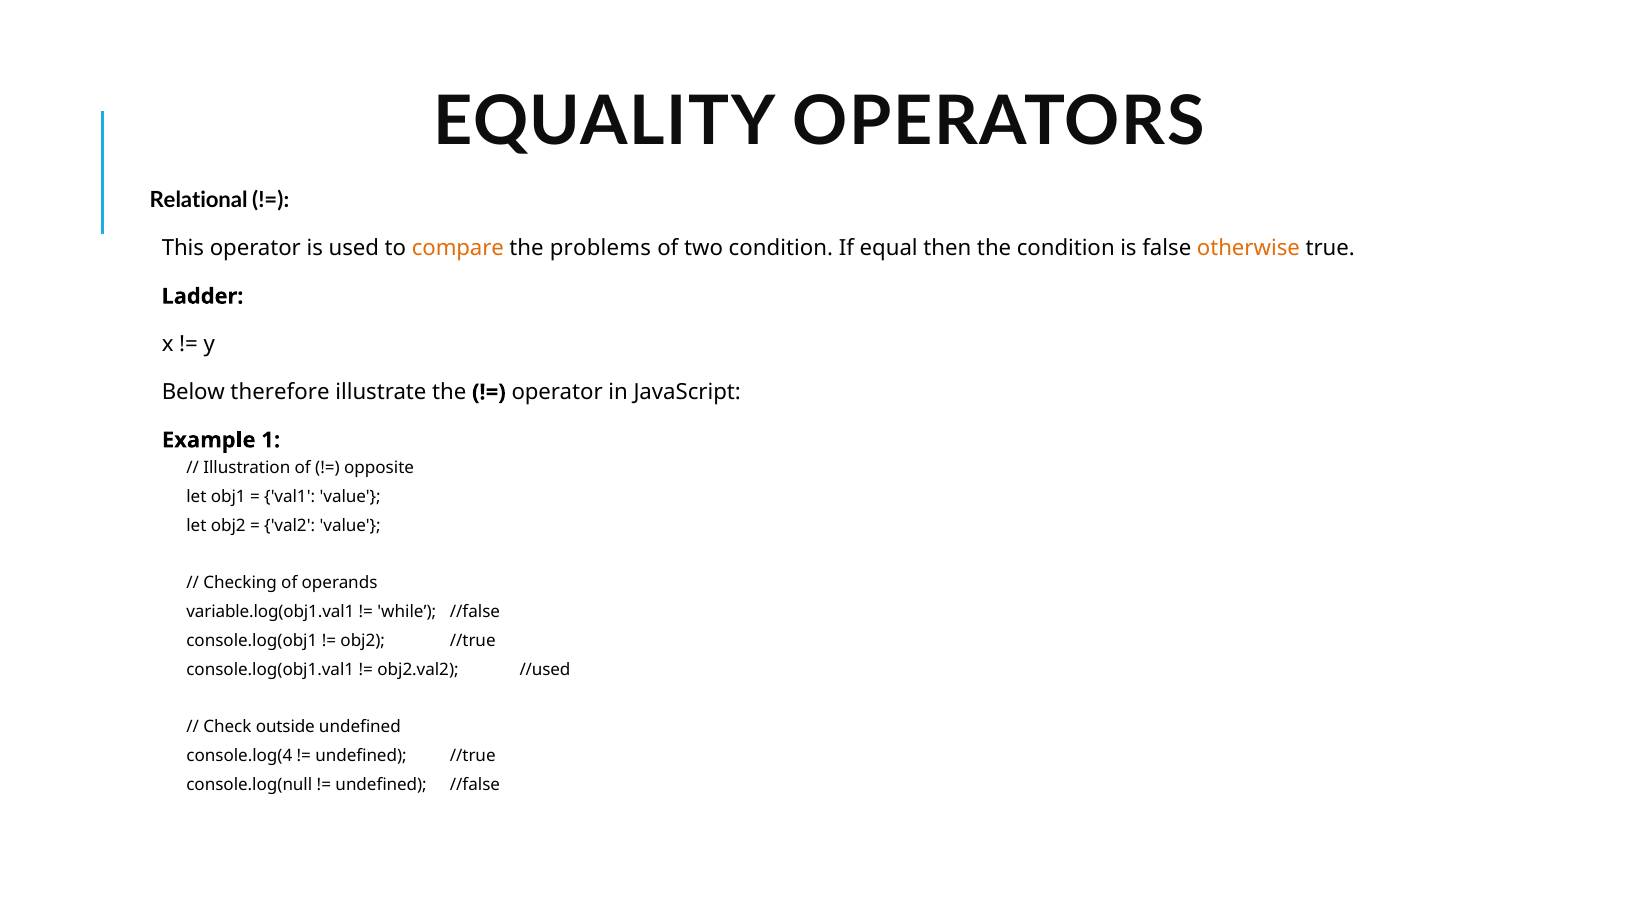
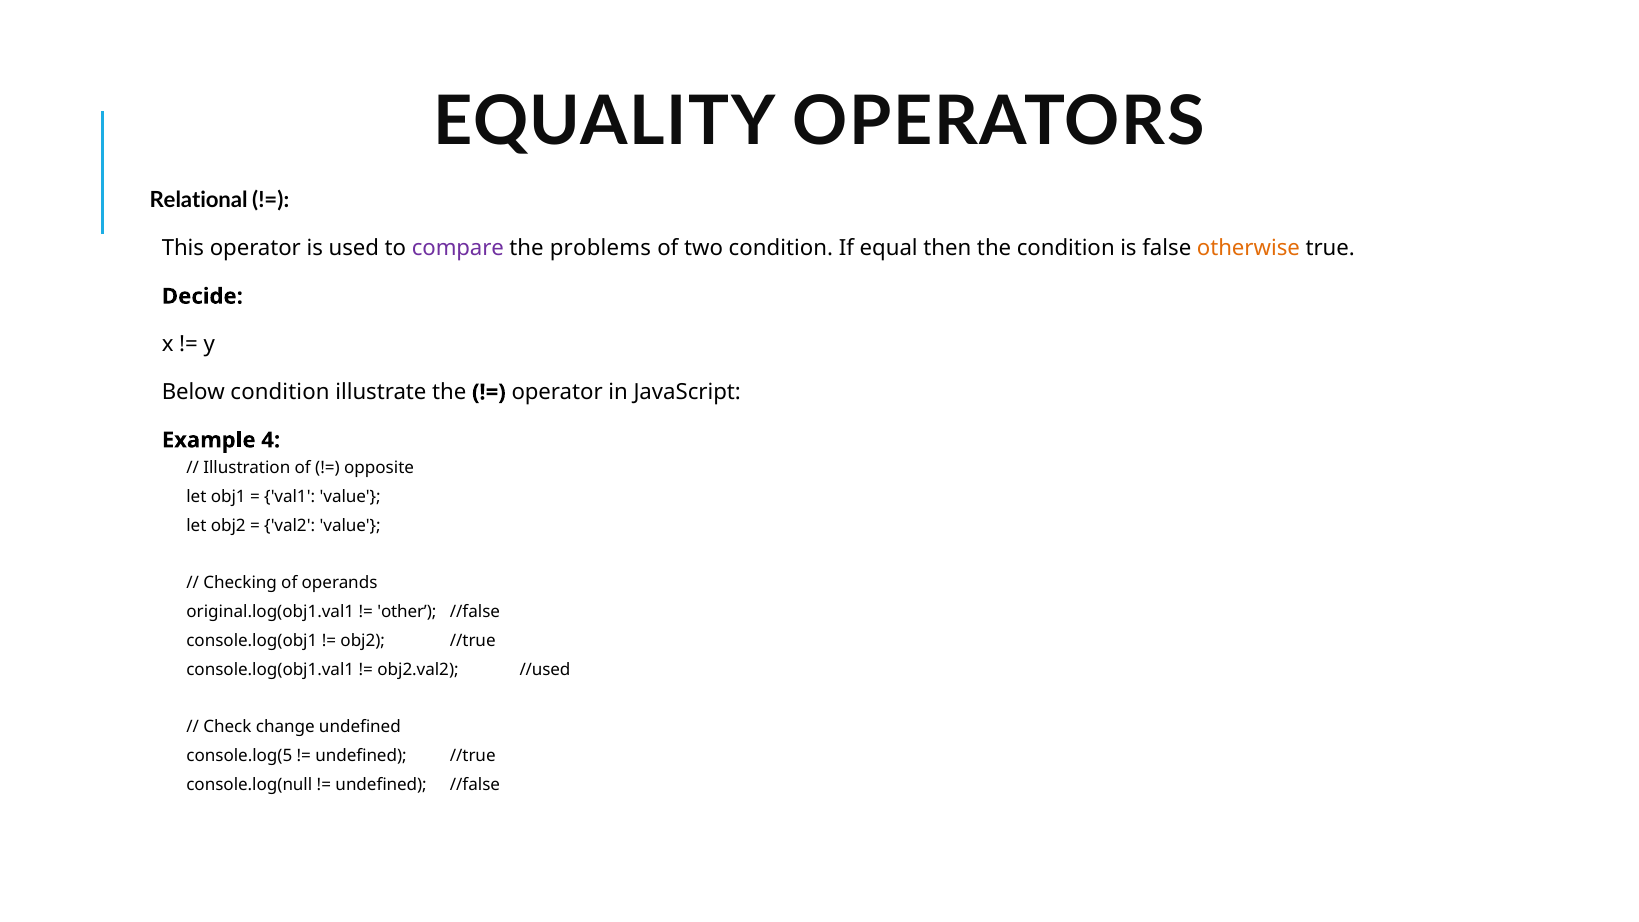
compare colour: orange -> purple (458, 248)
Ladder: Ladder -> Decide (202, 296)
Below therefore: therefore -> condition (280, 392)
1: 1 -> 4 (271, 440)
variable.log(obj1.val1: variable.log(obj1.val1 -> original.log(obj1.val1 (270, 612)
while: while -> other (407, 612)
outside: outside -> change (285, 727)
console.log(4: console.log(4 -> console.log(5 (239, 756)
